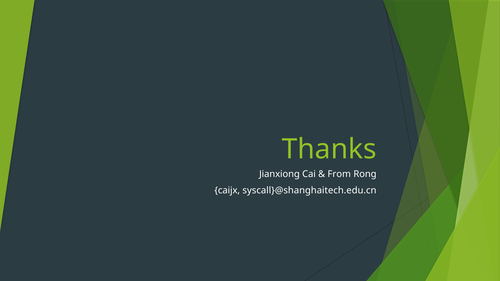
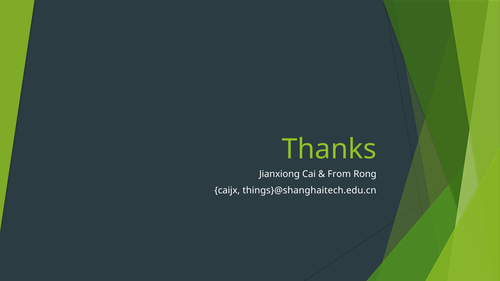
syscall}@shanghaitech.edu.cn: syscall}@shanghaitech.edu.cn -> things}@shanghaitech.edu.cn (309, 191)
